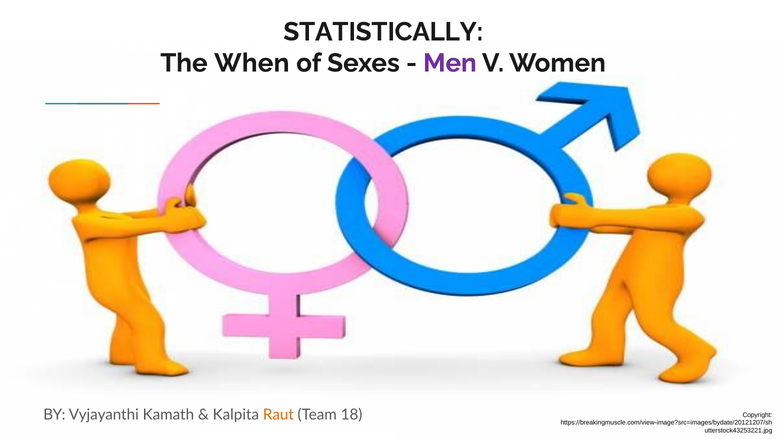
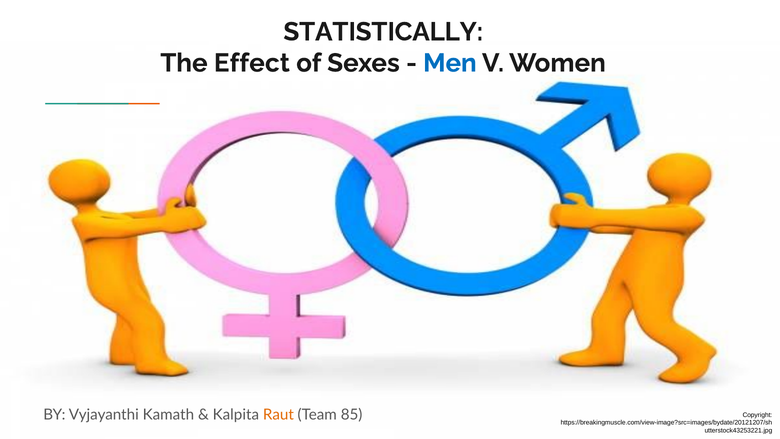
When: When -> Effect (252, 63)
Men colour: purple -> blue (450, 63)
18: 18 -> 85 (352, 415)
